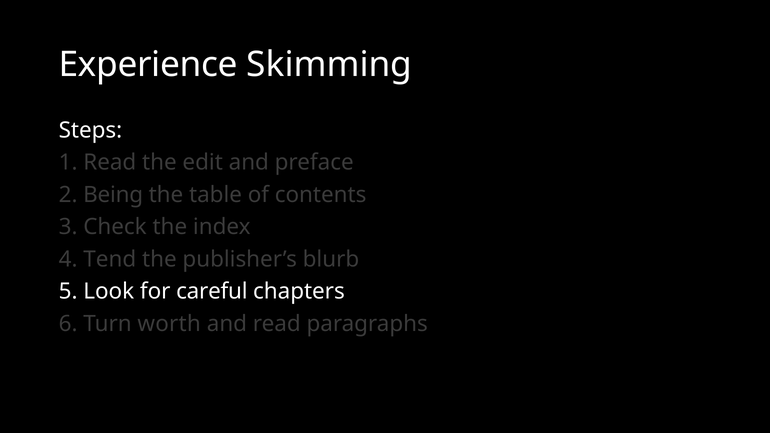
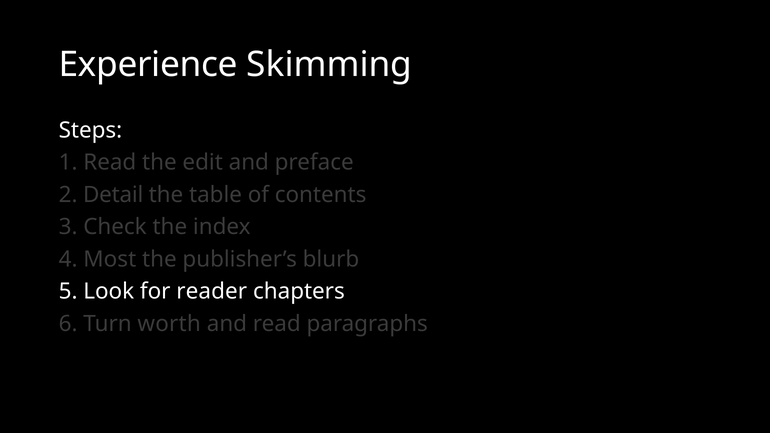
Being: Being -> Detail (113, 195)
Tend: Tend -> Most (110, 259)
careful: careful -> reader (212, 292)
